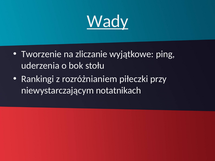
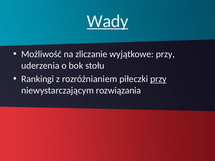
Tworzenie: Tworzenie -> Możliwość (41, 54)
wyjątkowe ping: ping -> przy (165, 54)
przy underline: none -> present (158, 79)
notatnikach: notatnikach -> rozwiązania (118, 91)
